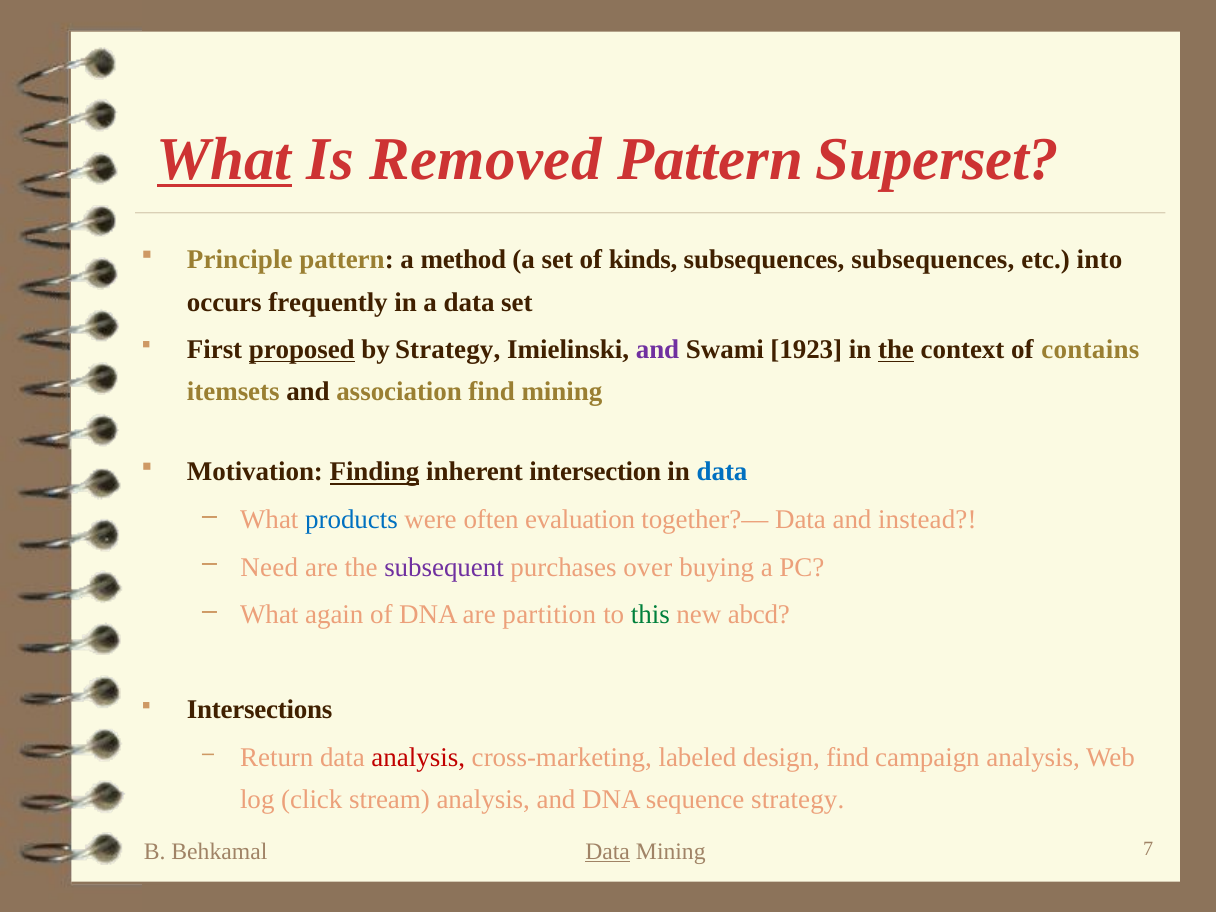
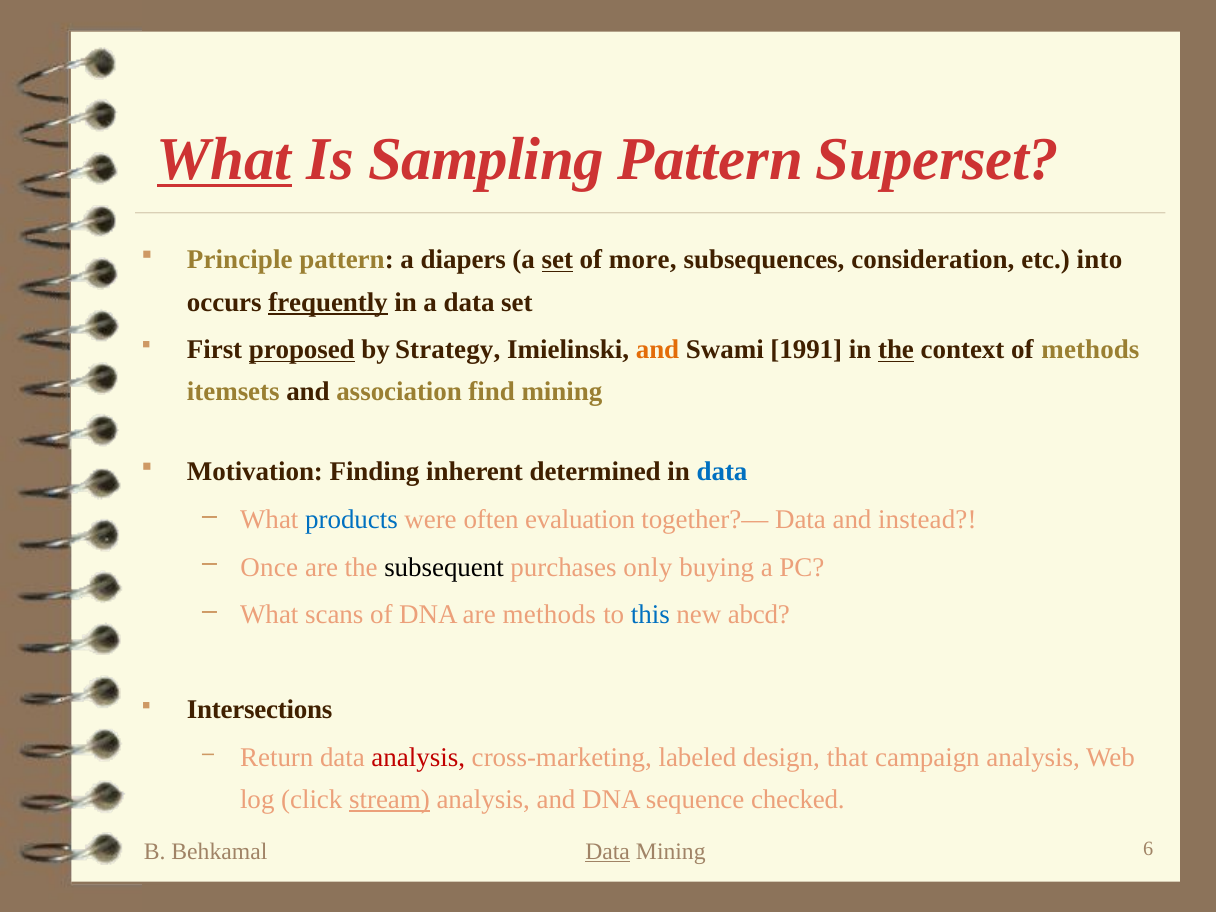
Removed: Removed -> Sampling (486, 159)
method: method -> diapers (463, 260)
set underline: none -> present (557, 260)
kinds: kinds -> more (643, 260)
subsequences subsequences: subsequences -> consideration (933, 260)
frequently underline: none -> present (328, 302)
and colour: purple -> orange (658, 350)
1923: 1923 -> 1991 (806, 350)
of contains: contains -> methods (1090, 350)
Finding underline: present -> none (374, 472)
intersection: intersection -> determined (595, 472)
Need: Need -> Once (269, 567)
subsequent colour: purple -> black (444, 567)
over: over -> only (648, 567)
again: again -> scans (334, 615)
are partition: partition -> methods (549, 615)
this colour: green -> blue (650, 615)
design find: find -> that (847, 757)
stream underline: none -> present (389, 799)
sequence strategy: strategy -> checked (798, 799)
7: 7 -> 6 (1148, 849)
